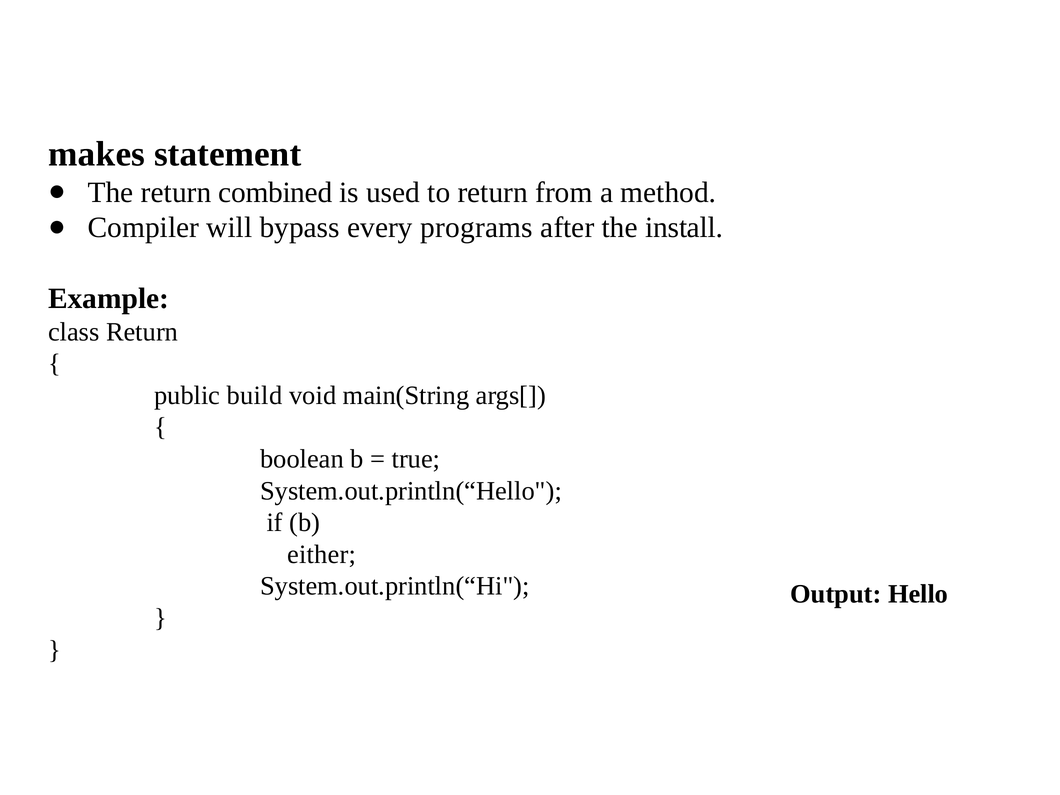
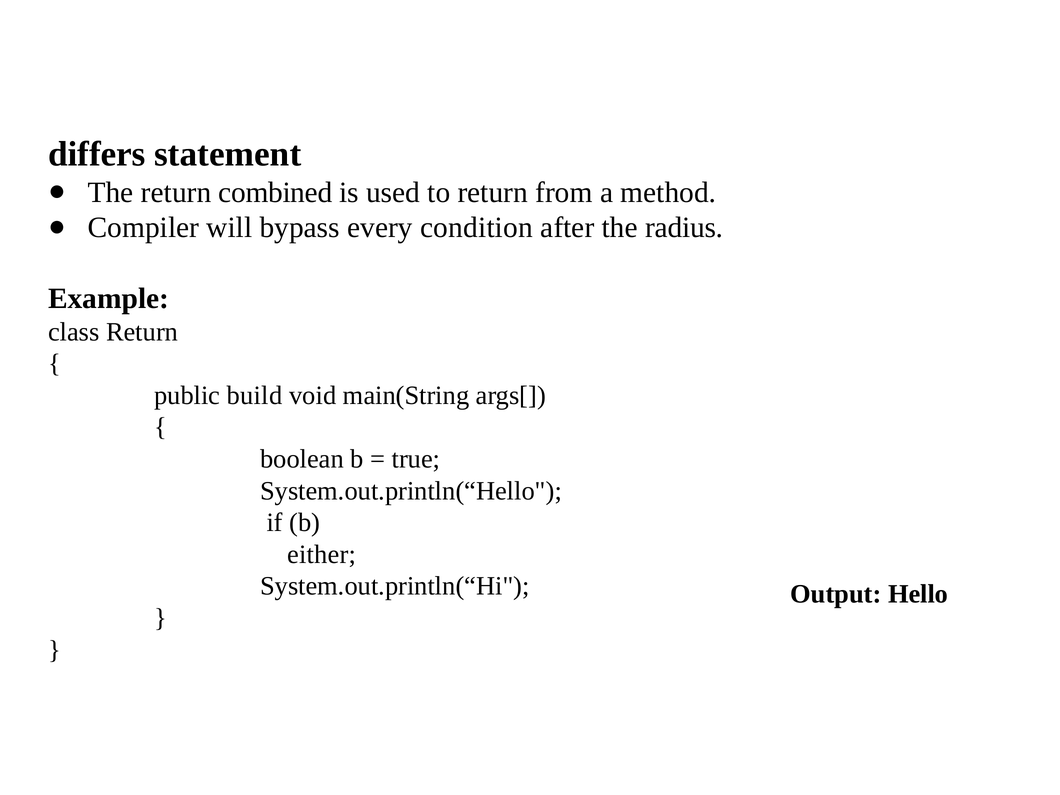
makes: makes -> differs (97, 154)
programs: programs -> condition (477, 228)
install: install -> radius (684, 228)
